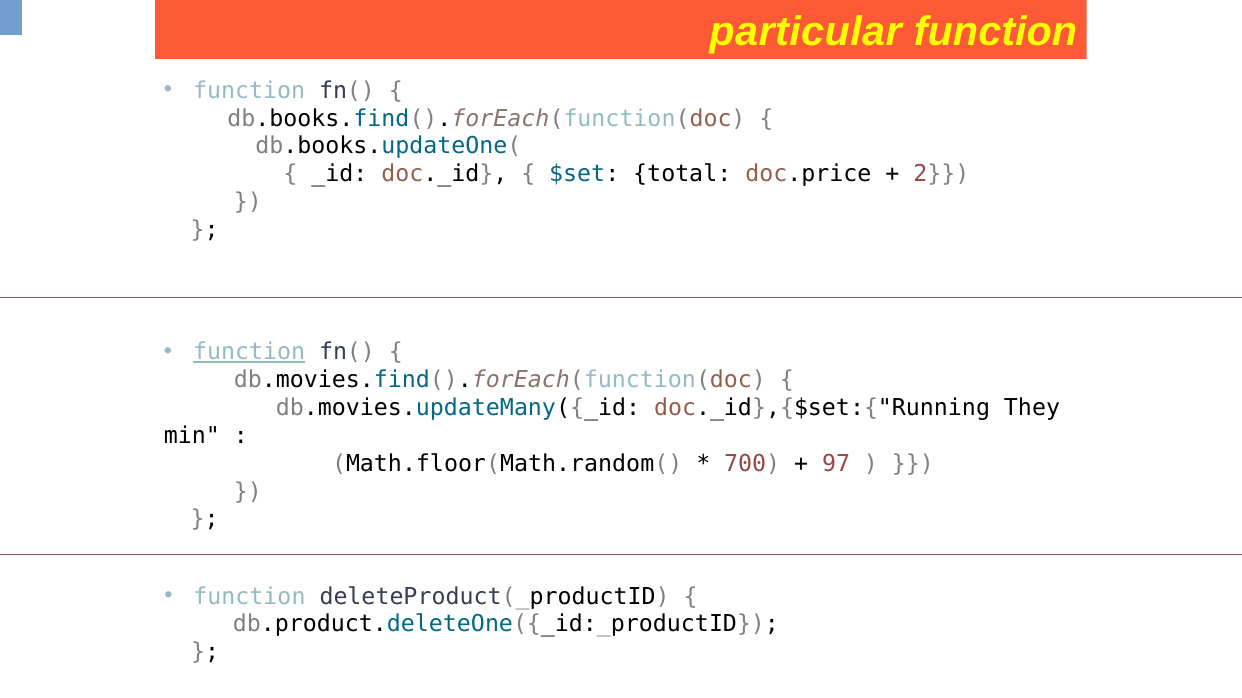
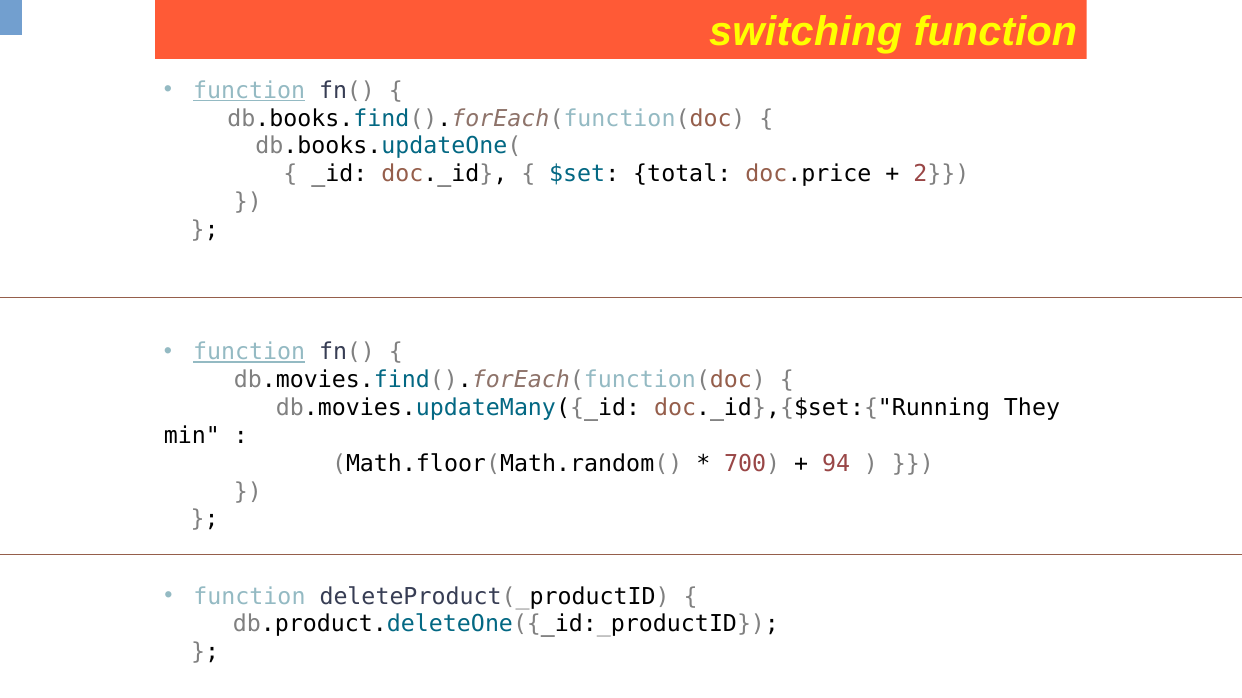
particular: particular -> switching (806, 32)
function underline: none -> present (249, 91)
97: 97 -> 94 (836, 464)
